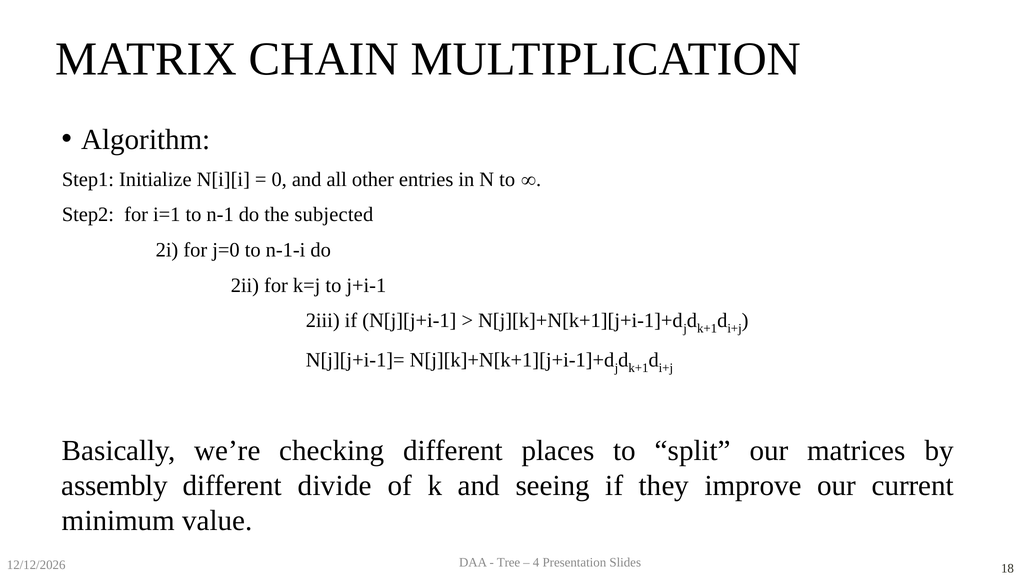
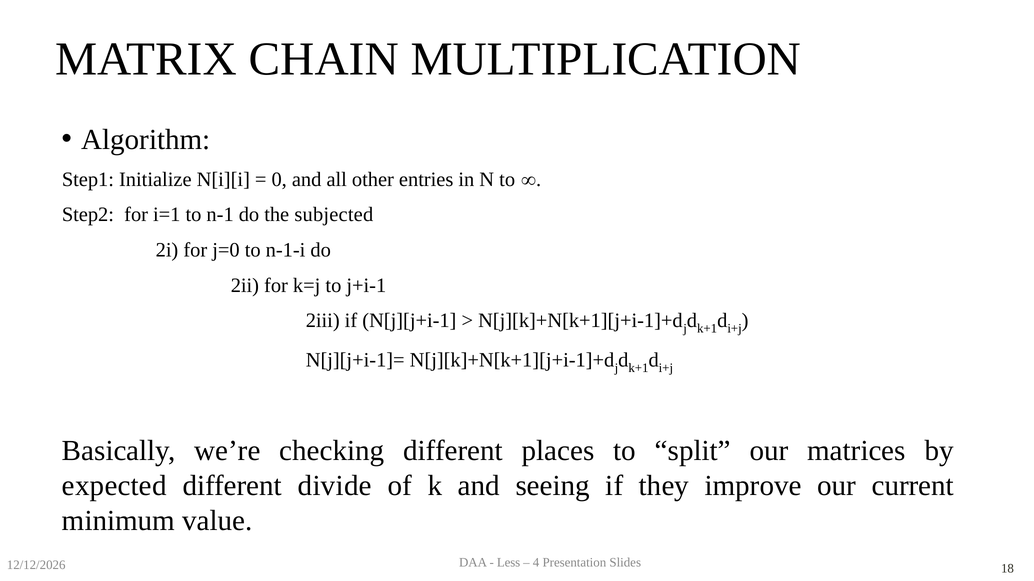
assembly: assembly -> expected (114, 486)
Tree: Tree -> Less (509, 563)
